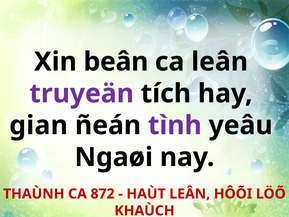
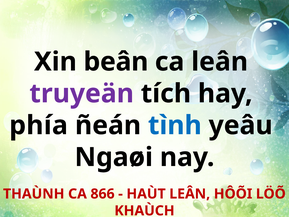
gian: gian -> phía (39, 125)
tình colour: purple -> blue (175, 125)
872: 872 -> 866 (103, 194)
